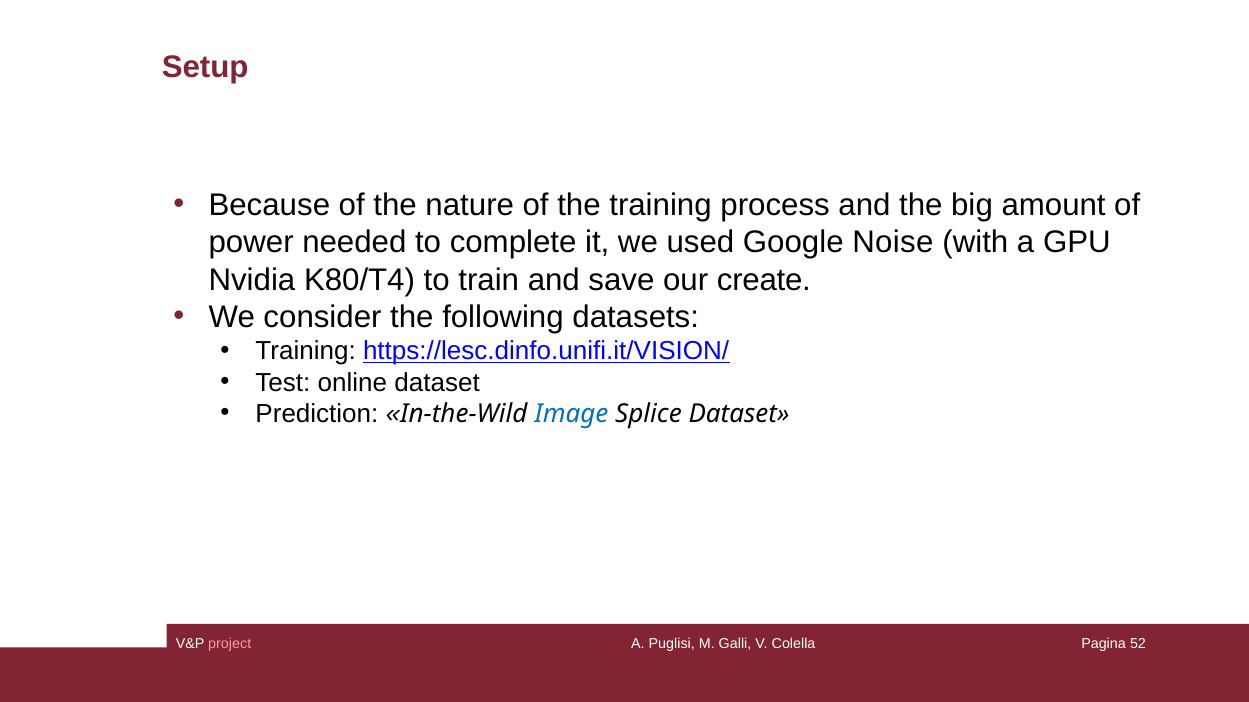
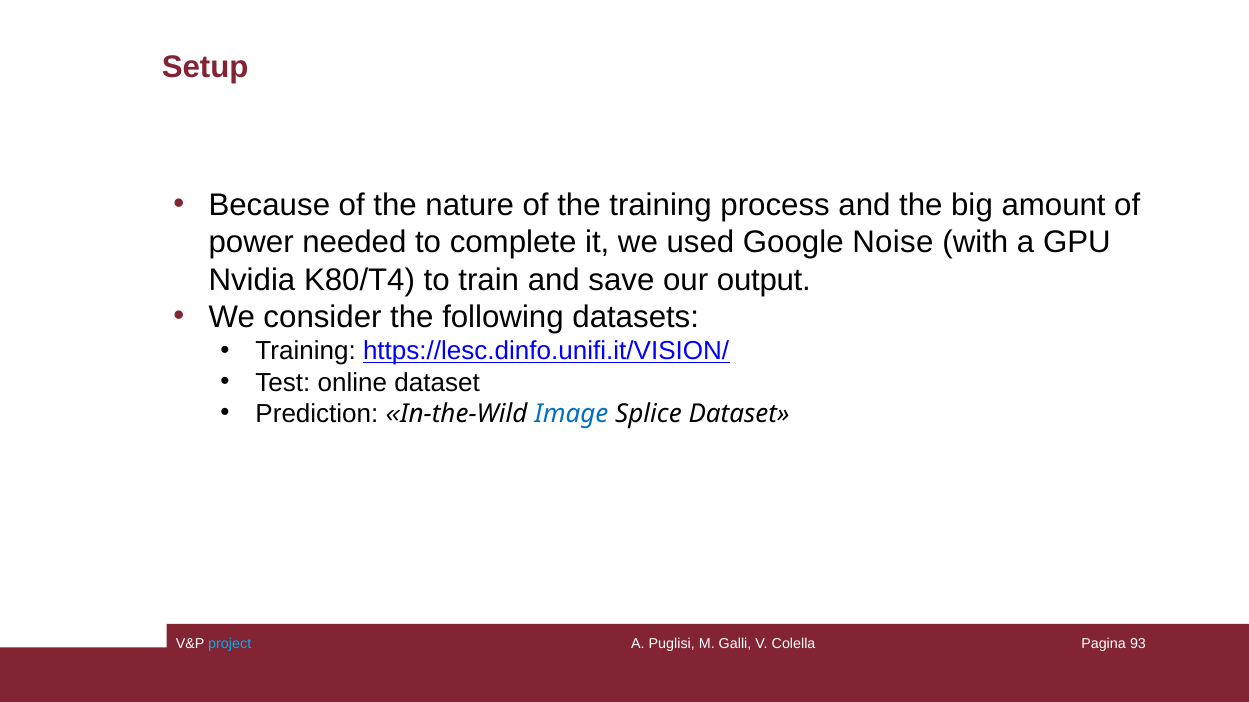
create: create -> output (764, 280)
project colour: pink -> light blue (230, 644)
52: 52 -> 93 (1138, 644)
